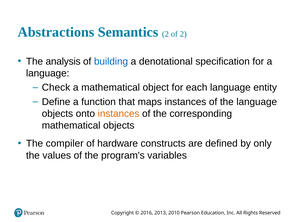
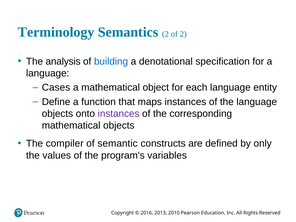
Abstractions: Abstractions -> Terminology (56, 32)
Check: Check -> Cases (56, 88)
instances colour: orange -> purple (119, 114)
hardware: hardware -> semantic (118, 144)
